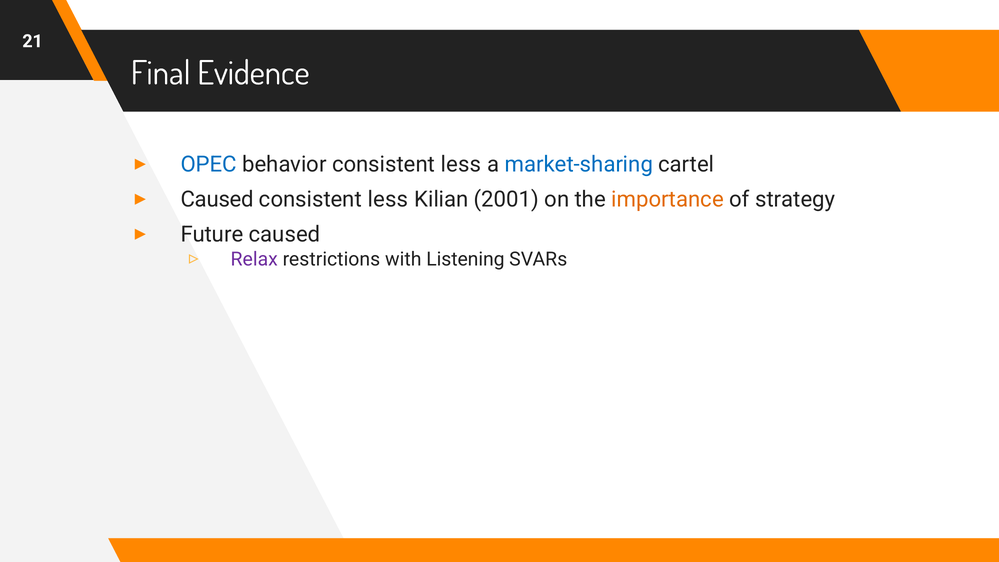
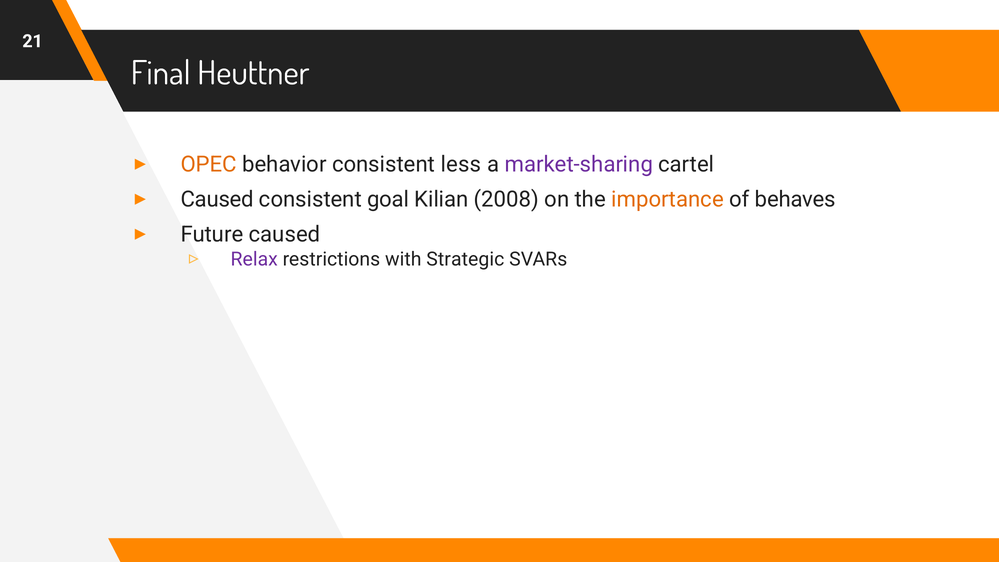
Evidence: Evidence -> Heuttner (253, 73)
OPEC colour: blue -> orange (209, 164)
market-sharing colour: blue -> purple (579, 164)
less: less -> goal (388, 199)
2001: 2001 -> 2008 (506, 199)
strategy: strategy -> behaves (795, 199)
Listening: Listening -> Strategic (465, 259)
